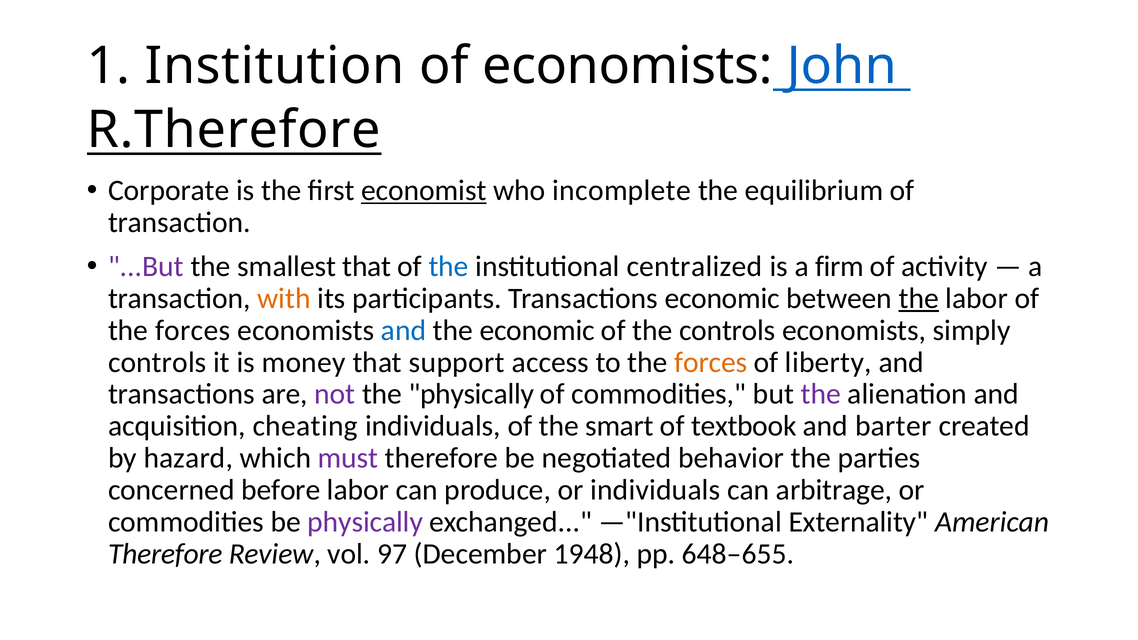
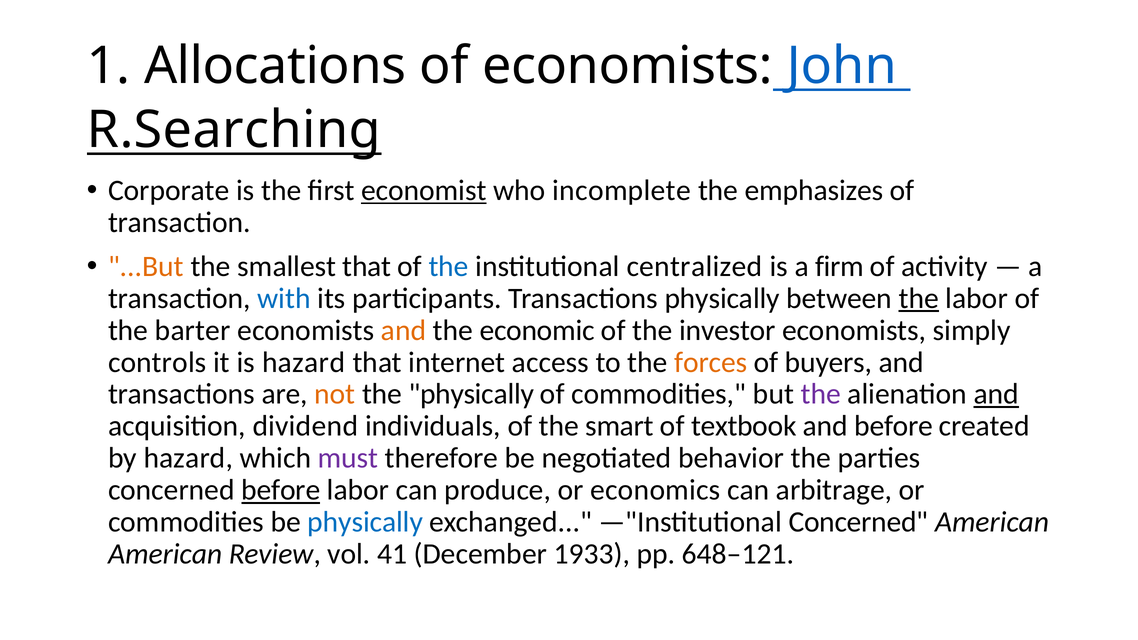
Institution: Institution -> Allocations (275, 66)
R.Therefore: R.Therefore -> R.Searching (234, 130)
equilibrium: equilibrium -> emphasizes (814, 190)
...But colour: purple -> orange (146, 266)
with colour: orange -> blue (284, 298)
Transactions economic: economic -> physically (722, 298)
forces: forces -> barter (193, 330)
and colour: blue -> orange (404, 330)
the controls: controls -> investor (727, 330)
is money: money -> hazard (304, 362)
support: support -> internet (457, 362)
liberty: liberty -> buyers (829, 362)
not colour: purple -> orange (335, 394)
and underline: none -> present (996, 394)
cheating: cheating -> dividend (305, 426)
and barter: barter -> before (894, 426)
before underline: none -> present (281, 490)
or individuals: individuals -> economics (655, 490)
physically colour: purple -> blue (365, 522)
—"Institutional Externality: Externality -> Concerned (858, 522)
Therefore: Therefore -> American (165, 554)
97: 97 -> 41 (392, 554)
1948: 1948 -> 1933 (592, 554)
648–655: 648–655 -> 648–121 (738, 554)
